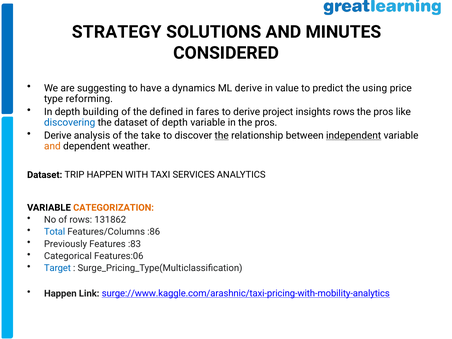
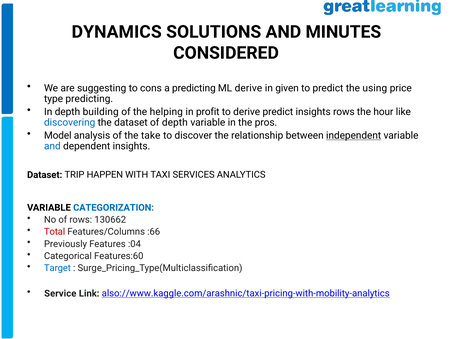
STRATEGY: STRATEGY -> DYNAMICS (117, 32)
have: have -> cons (151, 88)
a dynamics: dynamics -> predicting (194, 88)
value: value -> given (287, 88)
type reforming: reforming -> predicting (89, 99)
defined: defined -> helping (166, 112)
fares: fares -> profit (208, 112)
derive project: project -> predict (278, 112)
pros: pros -> hour (383, 112)
Derive: Derive -> Model (58, 135)
the underline: present -> none (222, 135)
and colour: orange -> blue (52, 146)
dependent weather: weather -> insights (131, 146)
CATEGORIZATION colour: orange -> blue (114, 208)
131862: 131862 -> 130662 (110, 220)
Total colour: blue -> red (55, 232)
:86: :86 -> :66 (154, 232)
:83: :83 -> :04 (134, 244)
Features:06: Features:06 -> Features:60 (119, 256)
Happen: Happen -> Service (60, 293)
surge://www.kaggle.com/arashnic/taxi-pricing-with-mobility-analytics: surge://www.kaggle.com/arashnic/taxi-pricing-with-mobility-analytics -> also://www.kaggle.com/arashnic/taxi-pricing-with-mobility-analytics (246, 293)
